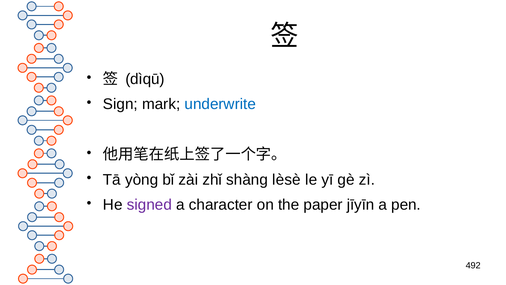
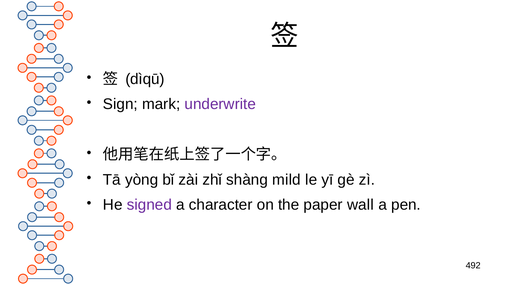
underwrite colour: blue -> purple (220, 104)
lèsè: lèsè -> mild (287, 179)
jīyīn: jīyīn -> wall (360, 205)
